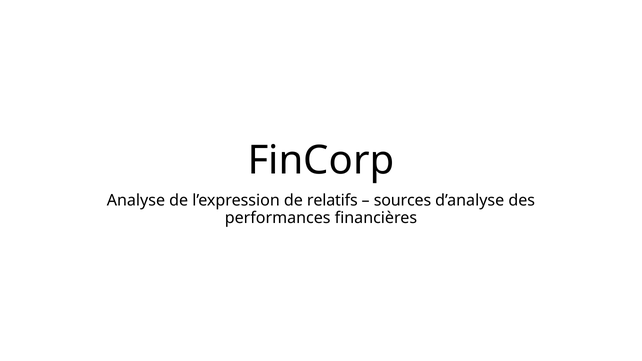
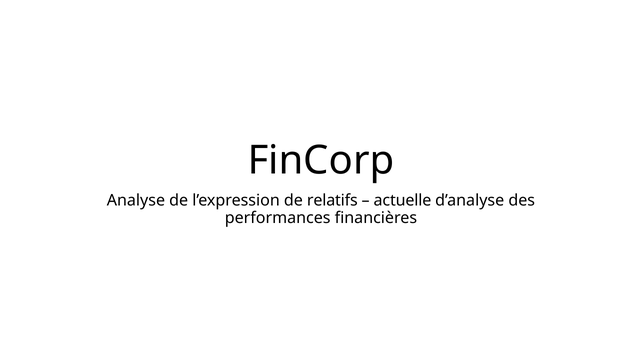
sources: sources -> actuelle (402, 201)
